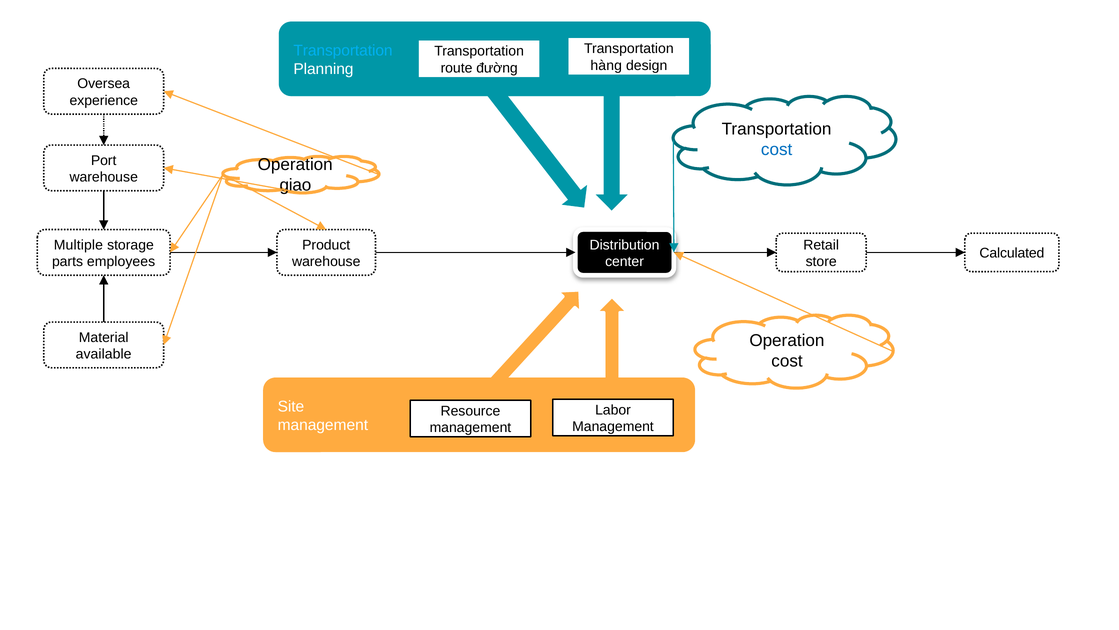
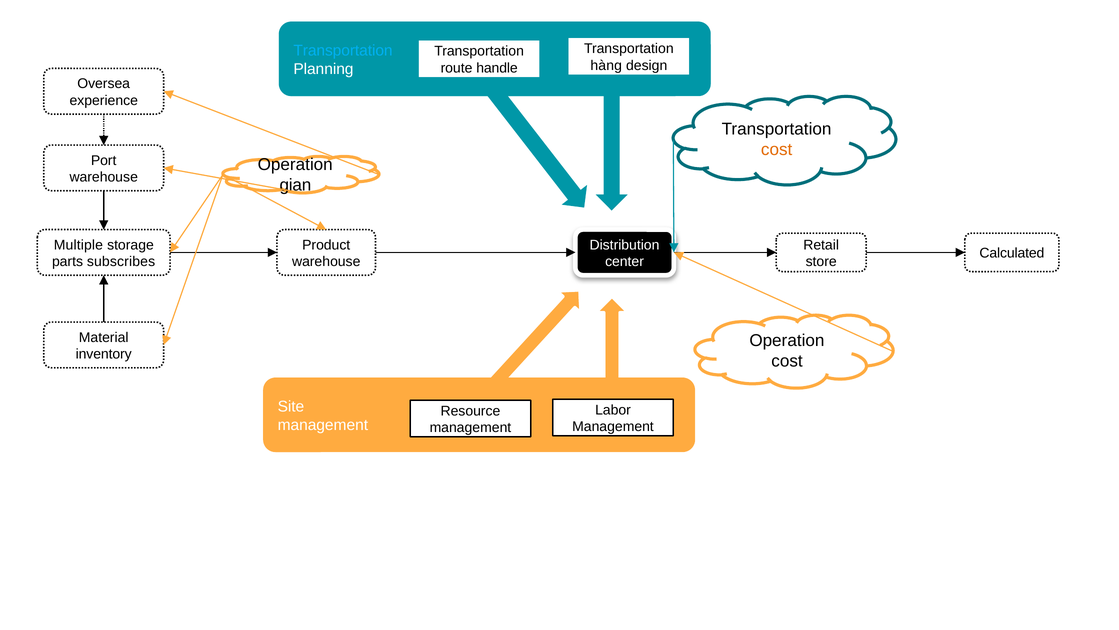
đường: đường -> handle (497, 68)
cost colour: blue -> orange (777, 150)
giao: giao -> gian (295, 185)
employees: employees -> subscribes (121, 262)
available: available -> inventory (104, 354)
